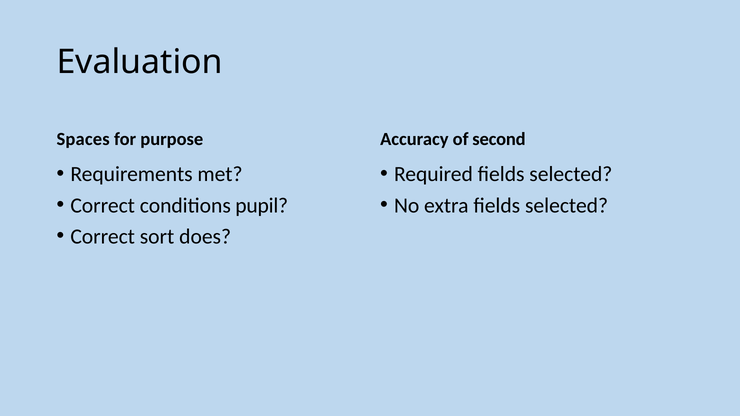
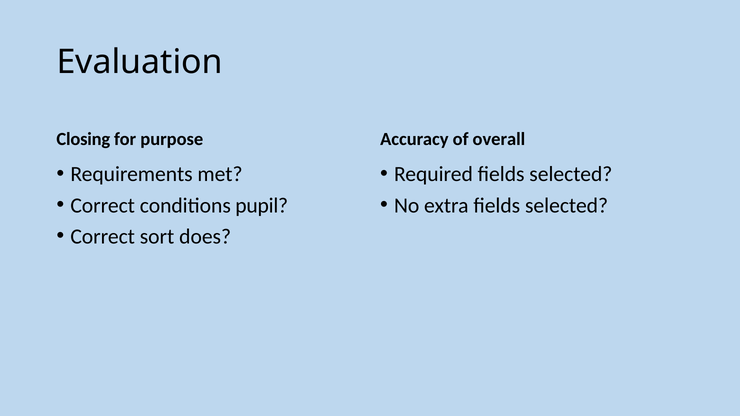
Spaces: Spaces -> Closing (83, 139)
second: second -> overall (499, 139)
